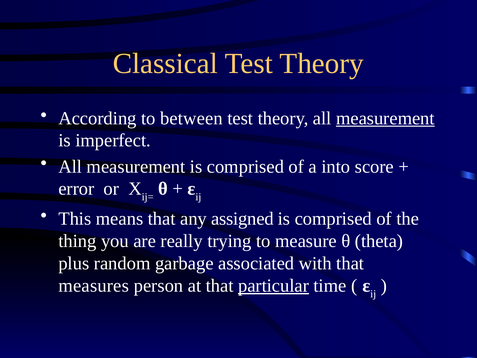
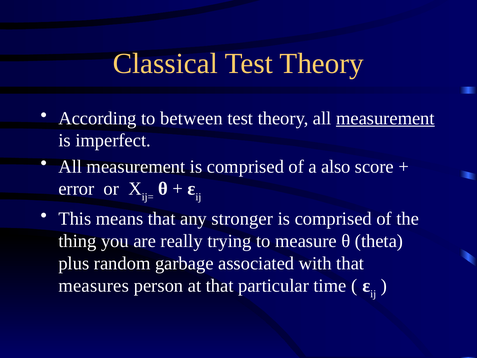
into: into -> also (336, 166)
assigned: assigned -> stronger (242, 219)
particular underline: present -> none (274, 285)
